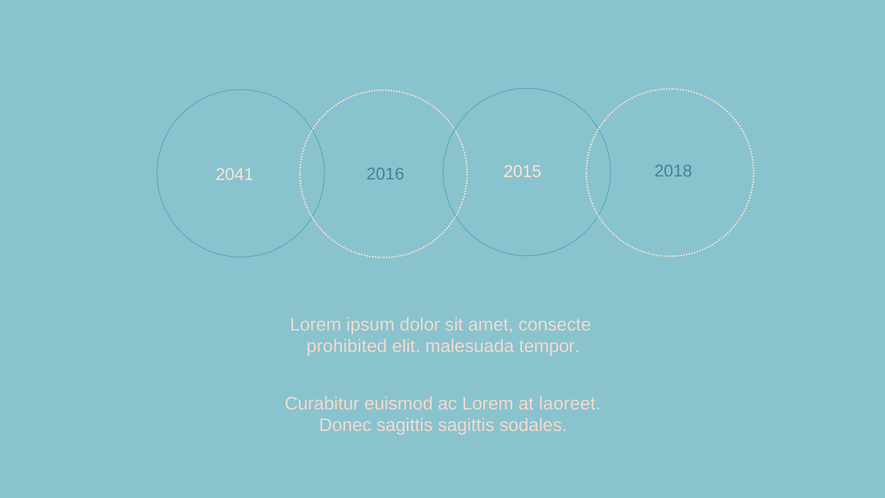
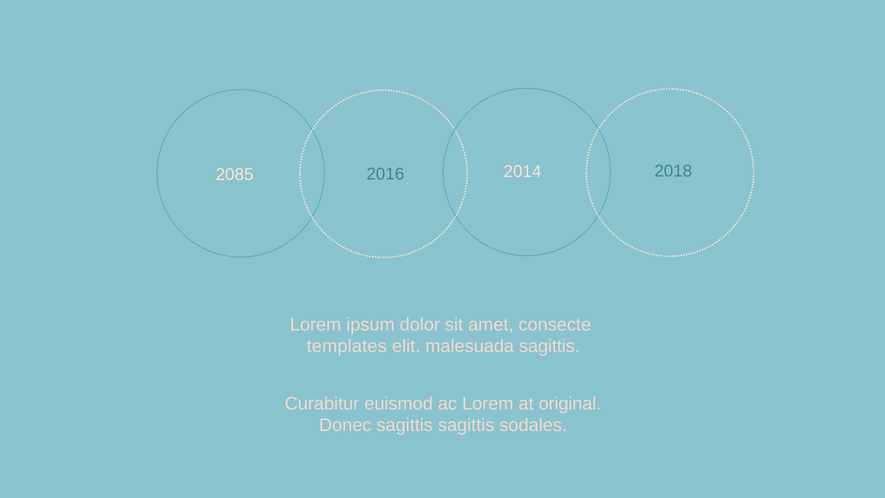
2041: 2041 -> 2085 (235, 175)
2015: 2015 -> 2014 (523, 172)
prohibited: prohibited -> templates (347, 346)
malesuada tempor: tempor -> sagittis (549, 346)
laoreet: laoreet -> original (570, 403)
